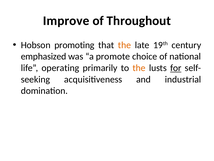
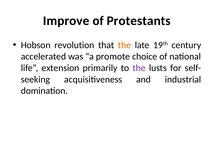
Throughout: Throughout -> Protestants (139, 21)
promoting: promoting -> revolution (74, 45)
emphasized: emphasized -> accelerated (43, 56)
operating: operating -> extension (60, 68)
the colour: orange -> purple (139, 68)
for underline: present -> none (176, 68)
